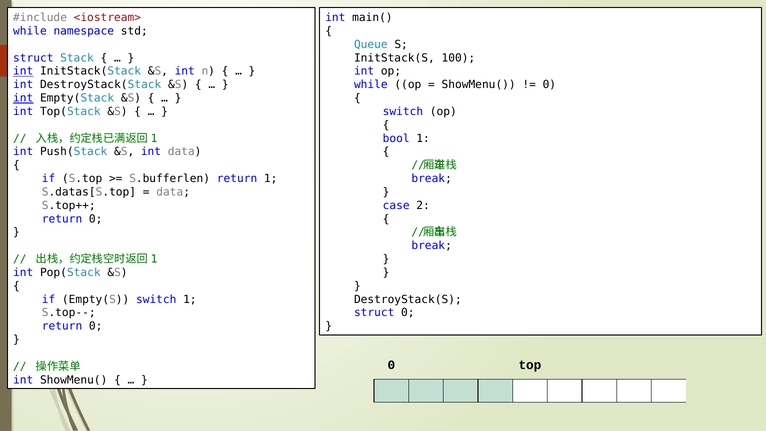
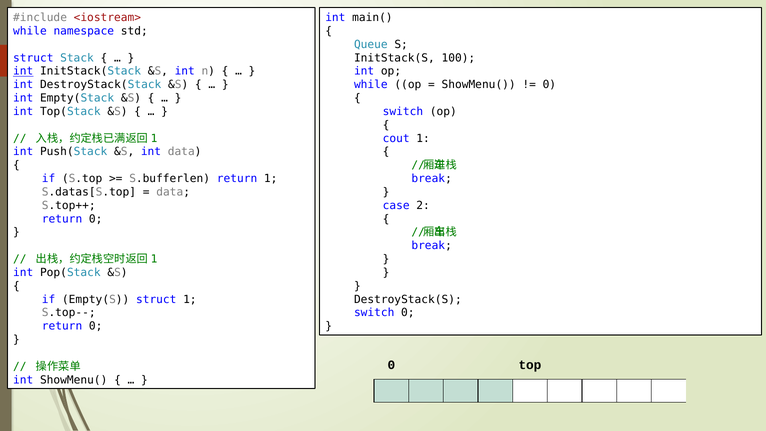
int underline: present -> none (23, 98)
bool: bool -> cout (396, 138)
Empty(S switch: switch -> struct (156, 299)
struct: struct -> switch (374, 313)
